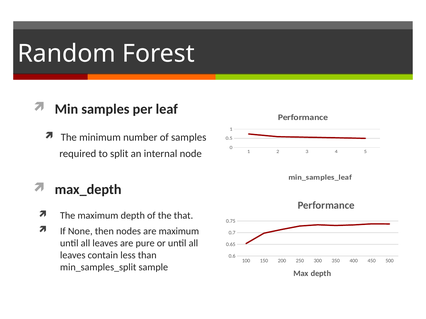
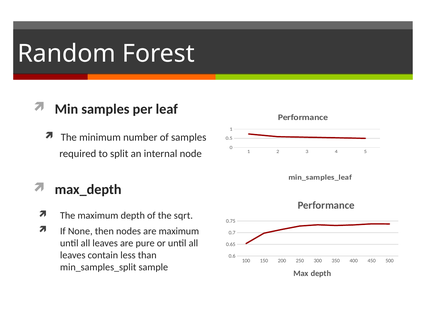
that: that -> sqrt (183, 216)
